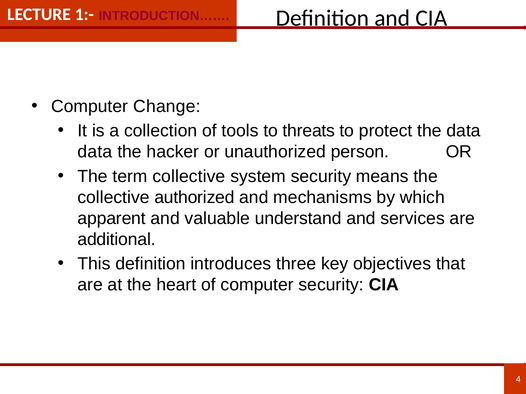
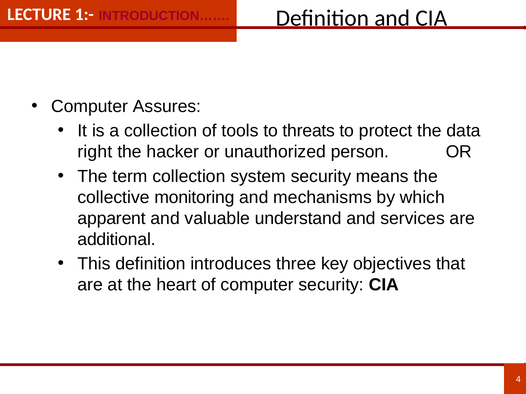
Change: Change -> Assures (167, 106)
data: data -> right (95, 152)
term collective: collective -> collection (189, 176)
authorized: authorized -> monitoring (194, 198)
